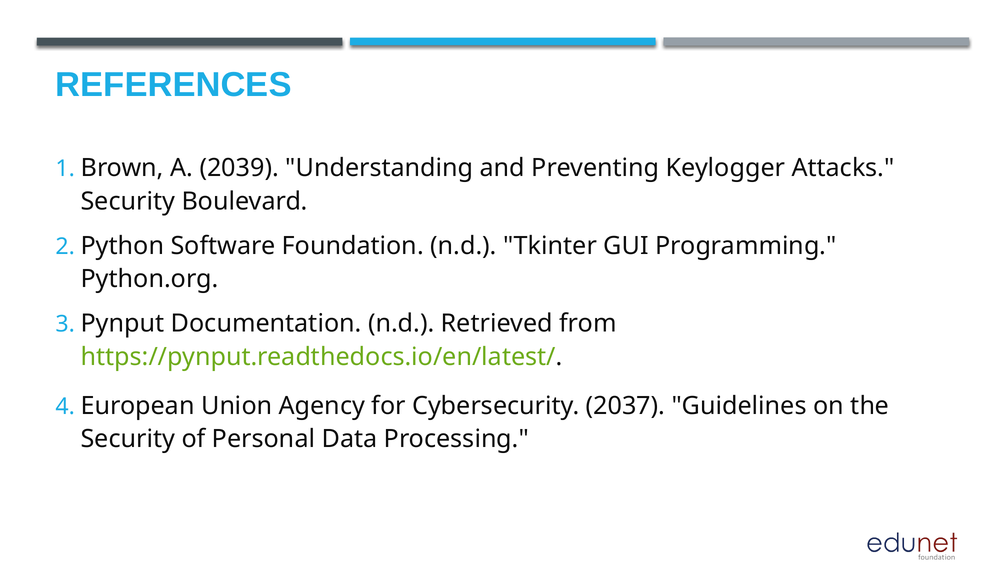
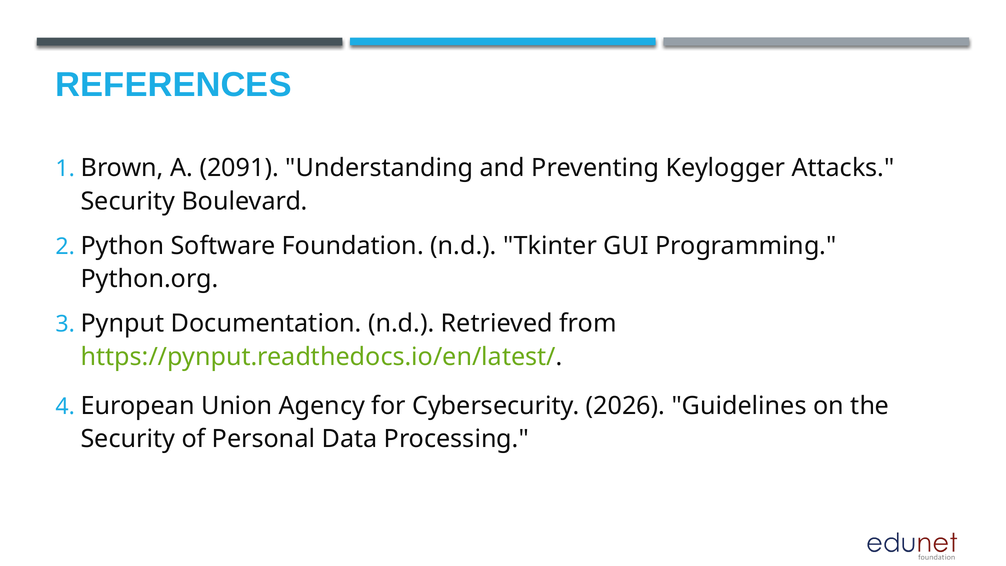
2039: 2039 -> 2091 (239, 168)
2037: 2037 -> 2026 (625, 406)
